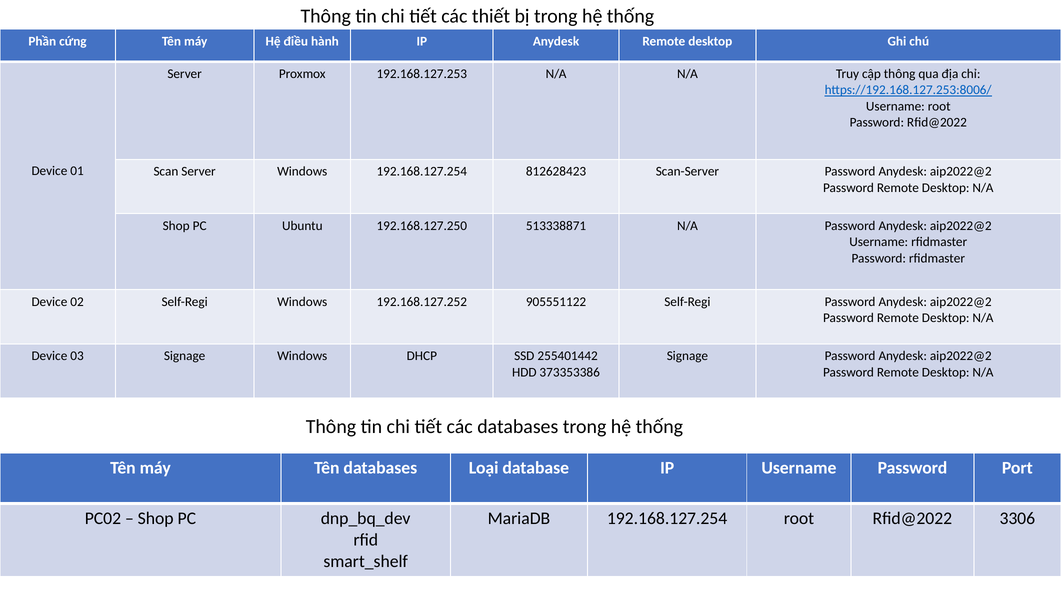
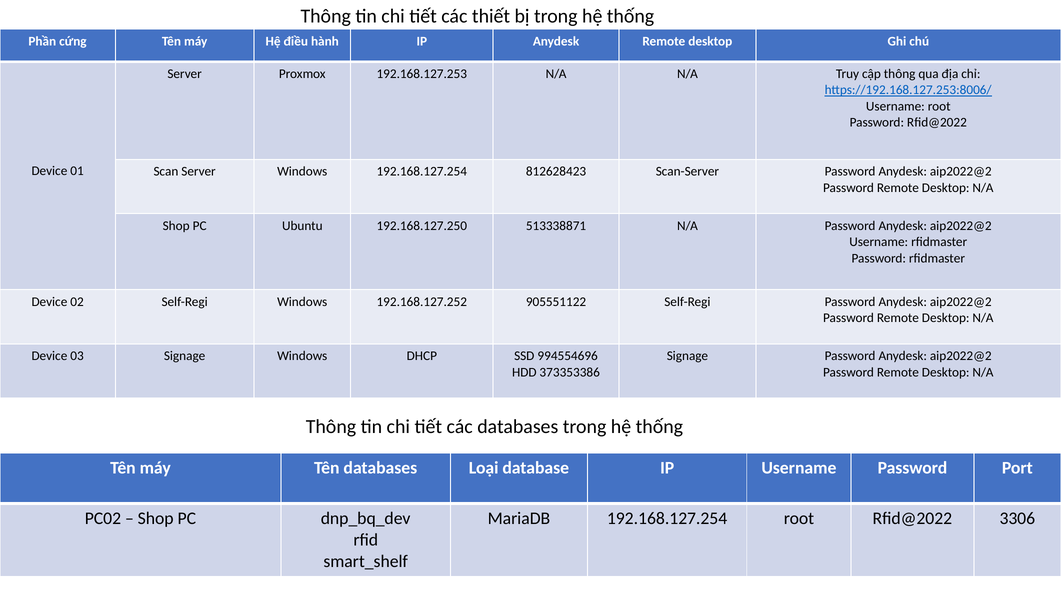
255401442: 255401442 -> 994554696 (568, 356)
